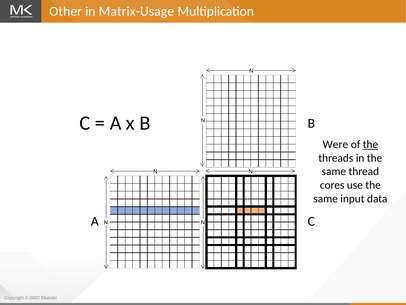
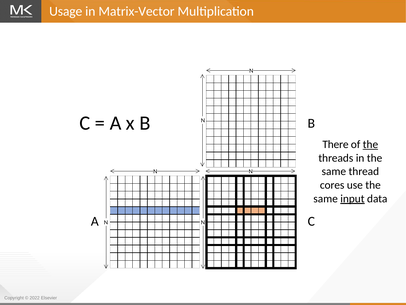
Other: Other -> Usage (66, 11)
Matrix-Usage: Matrix-Usage -> Matrix-Vector (137, 11)
Were: Were -> There (336, 144)
input underline: none -> present (352, 198)
